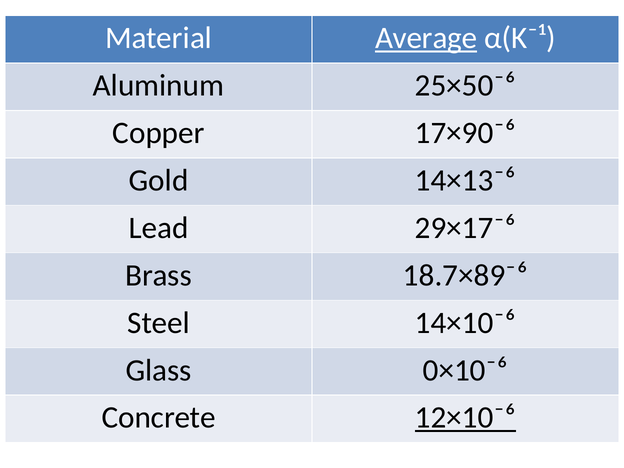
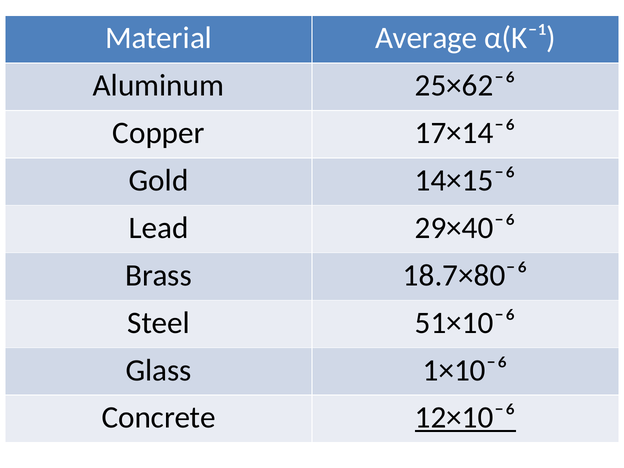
Average underline: present -> none (426, 38)
25×50⁻⁶: 25×50⁻⁶ -> 25×62⁻⁶ (465, 86)
17×90⁻⁶: 17×90⁻⁶ -> 17×14⁻⁶ (465, 133)
14×13⁻⁶: 14×13⁻⁶ -> 14×15⁻⁶ (465, 180)
29×17⁻⁶: 29×17⁻⁶ -> 29×40⁻⁶ (465, 228)
18.7×89⁻⁶: 18.7×89⁻⁶ -> 18.7×80⁻⁶ (465, 275)
14×10⁻⁶: 14×10⁻⁶ -> 51×10⁻⁶ (465, 323)
0×10⁻⁶: 0×10⁻⁶ -> 1×10⁻⁶ (465, 370)
